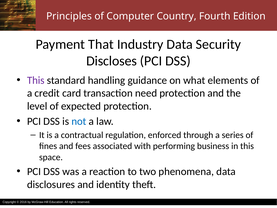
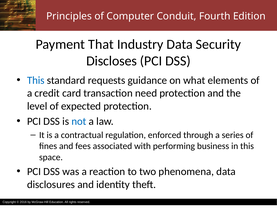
Country: Country -> Conduit (177, 16)
This colour: purple -> blue (36, 80)
handling: handling -> requests (107, 80)
